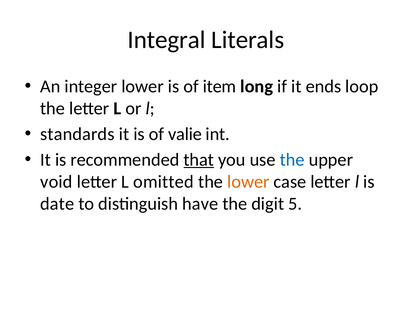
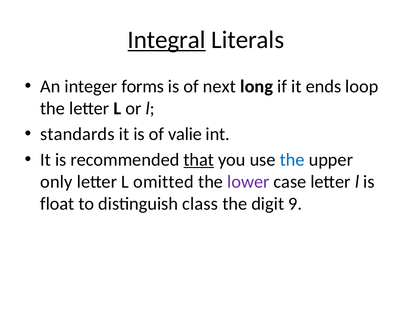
Integral underline: none -> present (167, 40)
integer lower: lower -> forms (143, 86)
item: item -> next (219, 86)
void: void -> only (56, 182)
lower colour: orange -> purple (248, 182)
date: date -> float (57, 204)
have: have -> class (200, 204)
5: 5 -> 9 (295, 204)
